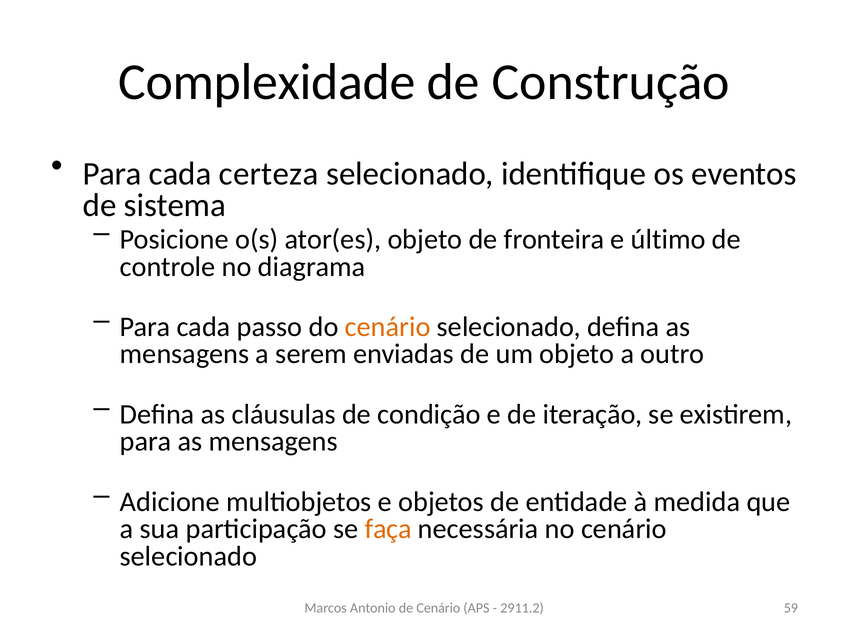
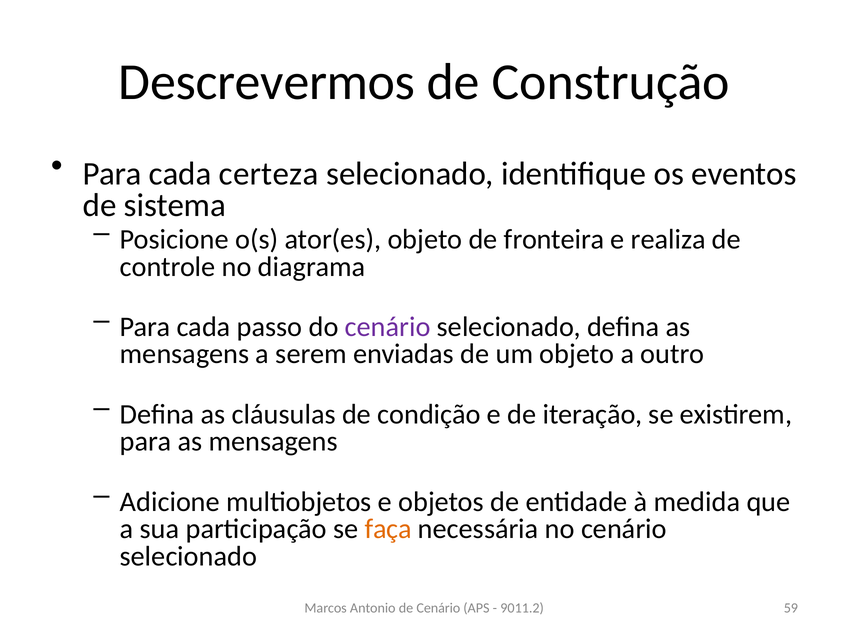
Complexidade: Complexidade -> Descrevermos (267, 82)
último: último -> realiza (668, 239)
cenário colour: orange -> purple (388, 327)
2911.2: 2911.2 -> 9011.2 (522, 608)
